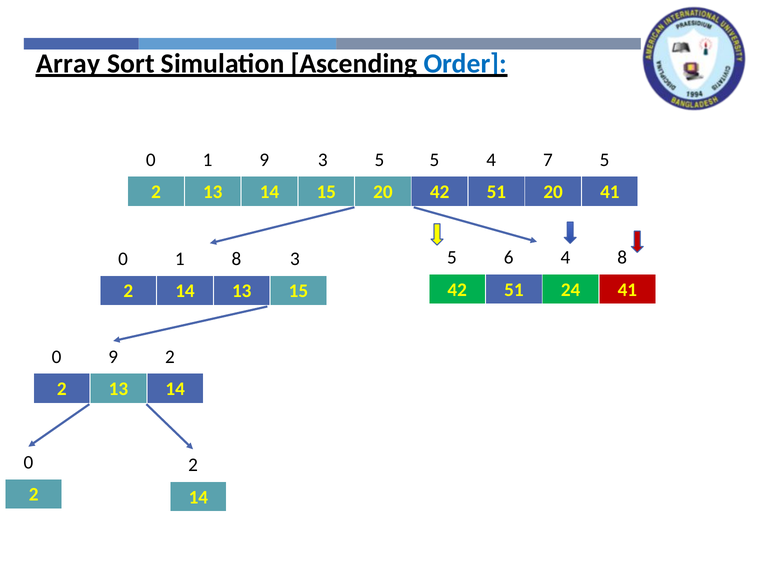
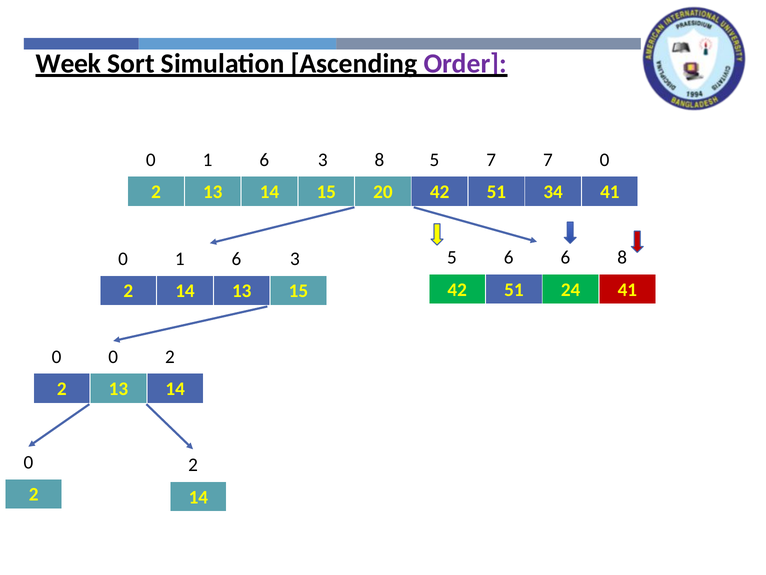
Array: Array -> Week (68, 63)
Order colour: blue -> purple (465, 63)
9: 9 -> 6 (264, 160)
3 5: 5 -> 8 (379, 160)
5 4: 4 -> 7 (491, 160)
7 5: 5 -> 0 (605, 160)
51 20: 20 -> 34 (553, 192)
6 4: 4 -> 6 (565, 257)
8: 8 -> 6 (236, 259)
0 9: 9 -> 0 (113, 356)
